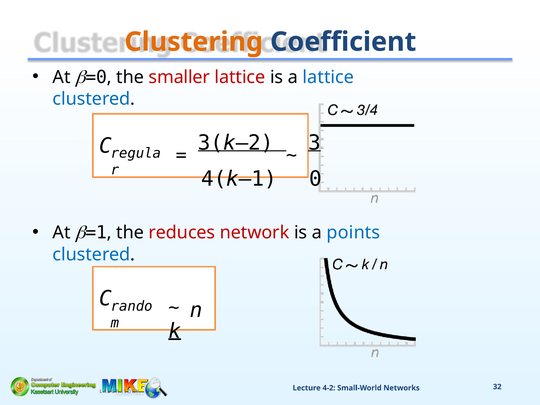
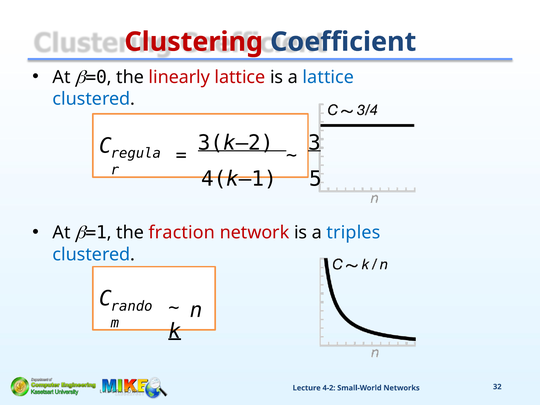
Clustering colour: orange -> red (194, 42)
smaller: smaller -> linearly (179, 77)
0: 0 -> 5 (315, 179)
reduces: reduces -> fraction (182, 233)
points: points -> triples (353, 233)
